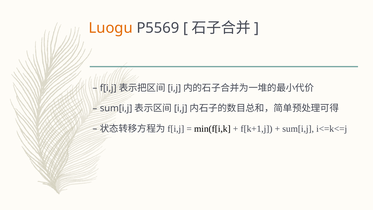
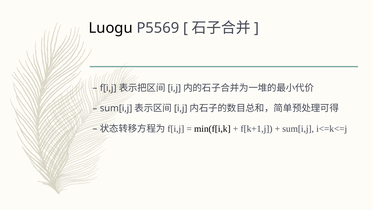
Luogu colour: orange -> black (111, 28)
